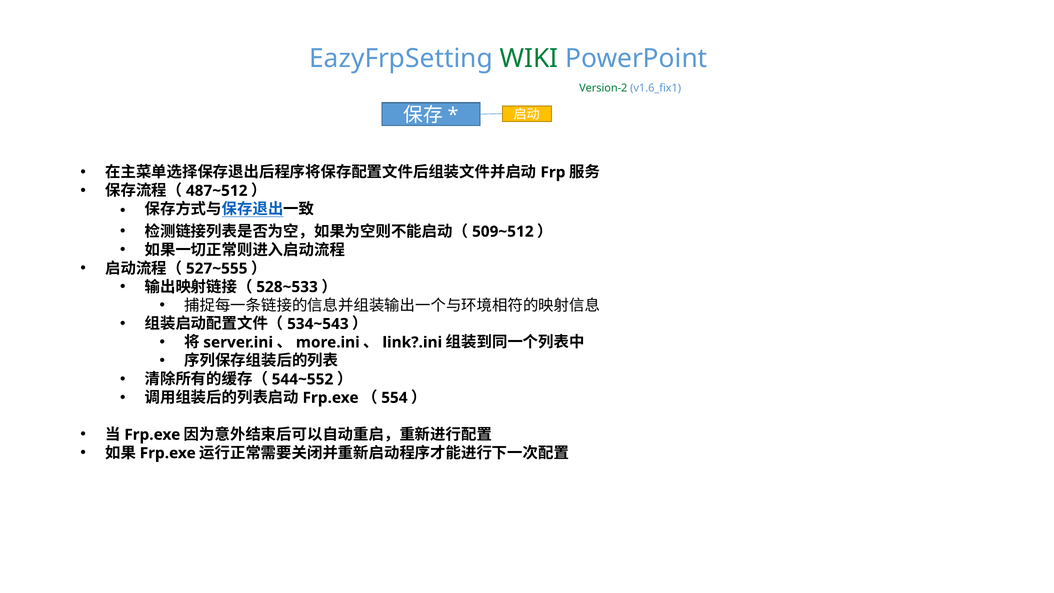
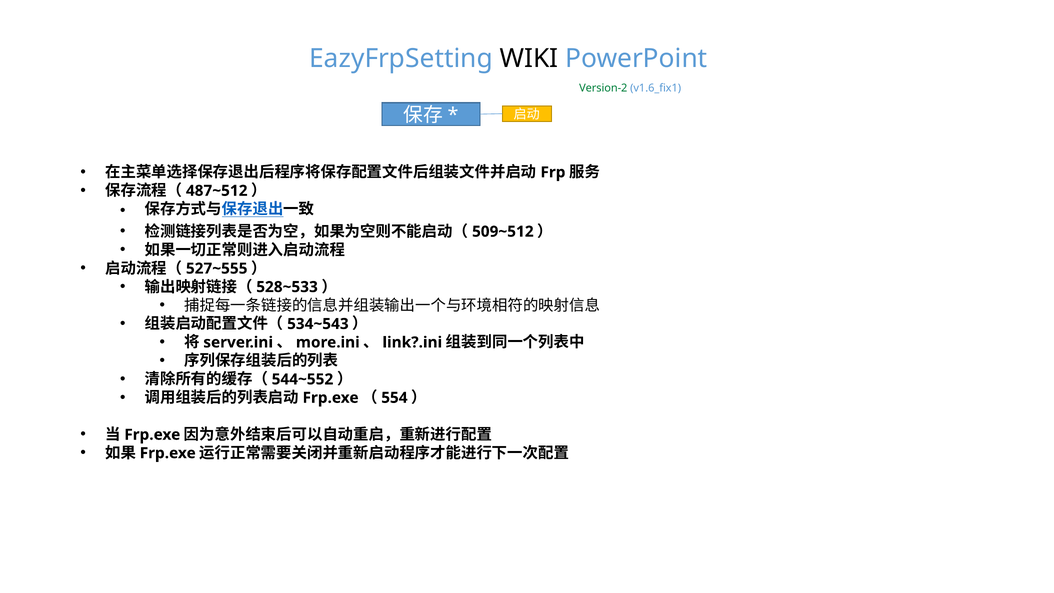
WIKI colour: green -> black (529, 59)
